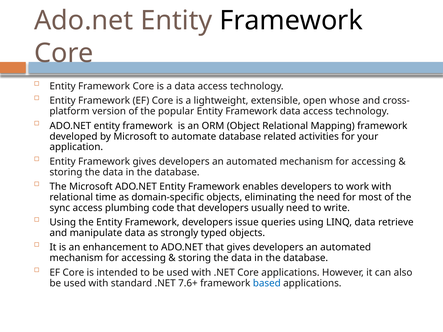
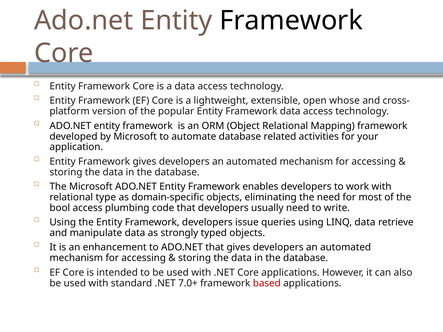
time: time -> type (106, 197)
sync: sync -> bool (60, 208)
7.6+: 7.6+ -> 7.0+ (188, 283)
based colour: blue -> red (267, 283)
